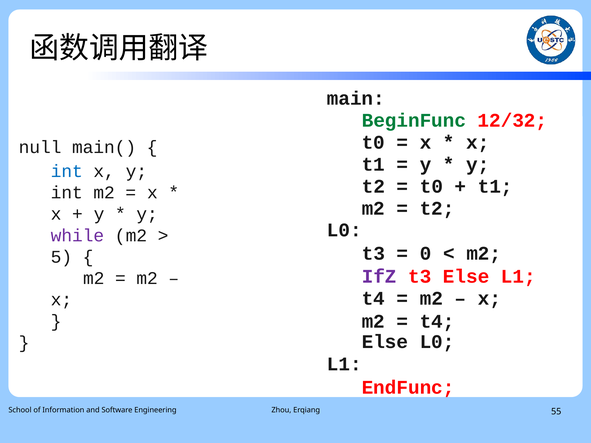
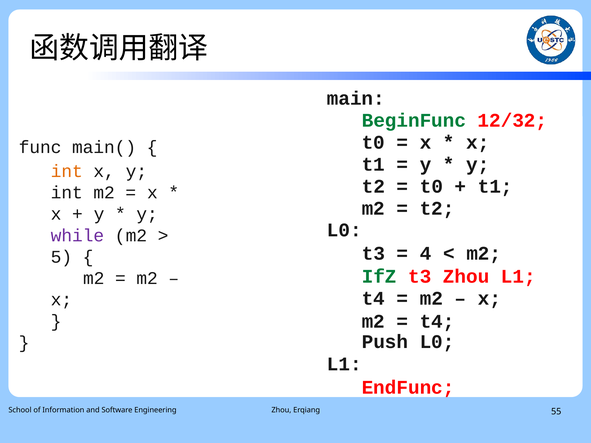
null: null -> func (40, 147)
int colour: blue -> orange (67, 171)
0: 0 -> 4 (426, 253)
IfZ colour: purple -> green (379, 277)
t3 Else: Else -> Zhou (466, 277)
Else: Else -> Push (385, 342)
